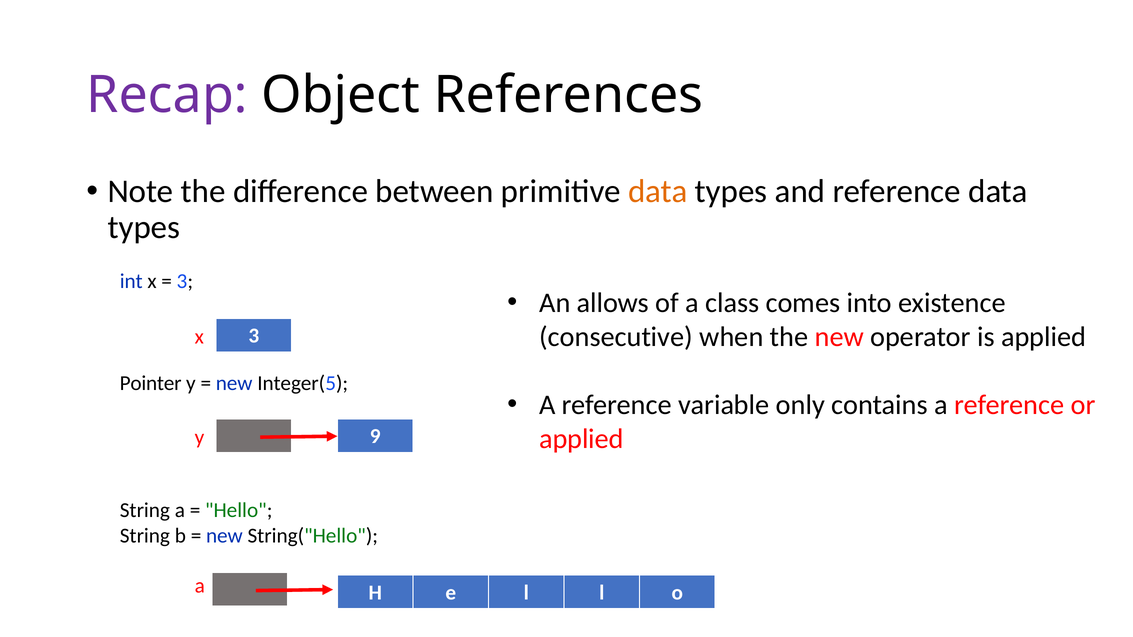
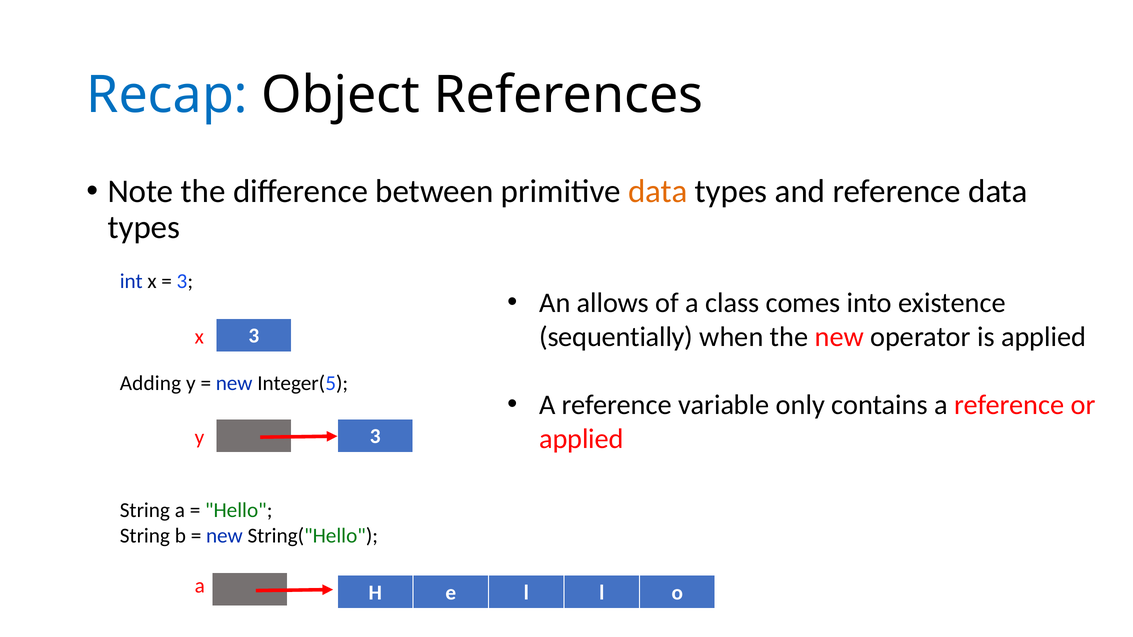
Recap colour: purple -> blue (167, 95)
consecutive: consecutive -> sequentially (616, 337)
Pointer: Pointer -> Adding (150, 383)
y 9: 9 -> 3 (375, 437)
